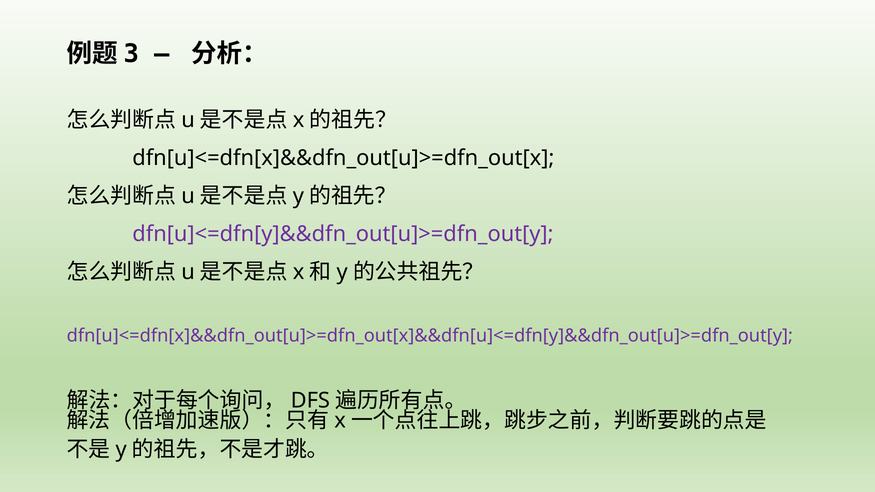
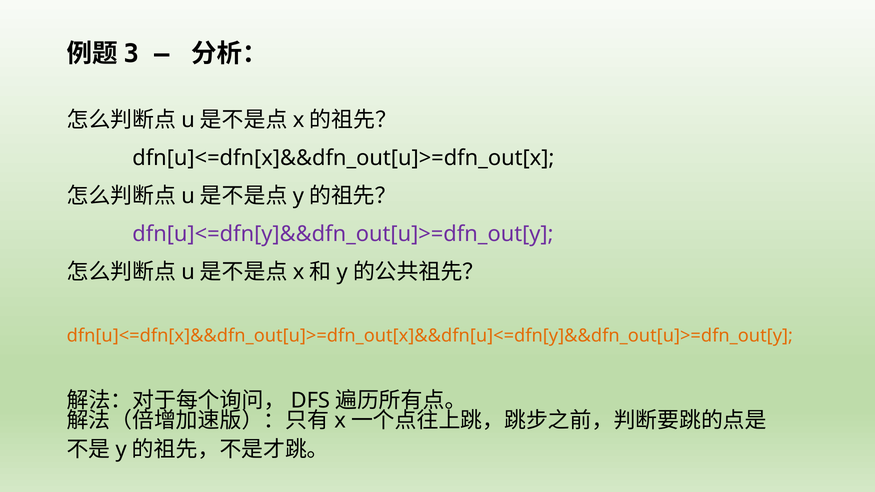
dfn[u]<=dfn[x]&&dfn_out[u]>=dfn_out[x]&&dfn[u]<=dfn[y]&&dfn_out[u]>=dfn_out[y colour: purple -> orange (430, 336)
